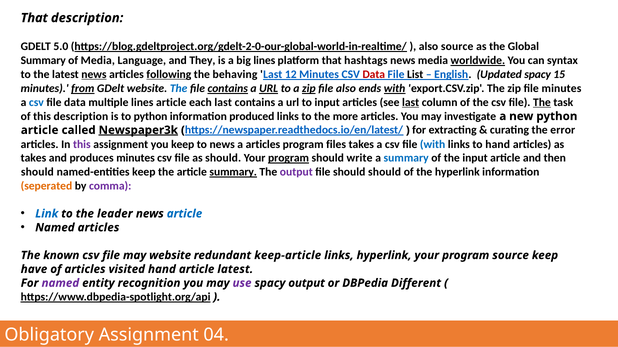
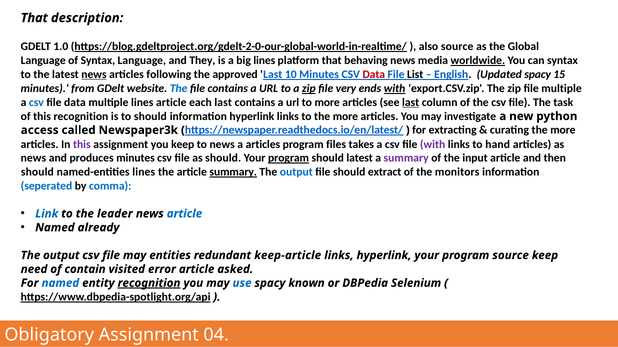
5.0: 5.0 -> 1.0 (61, 46)
Summary: Summary -> Language (43, 61)
of Media: Media -> Syntax (98, 61)
hashtags: hashtags -> behaving (366, 61)
following underline: present -> none (169, 74)
behaving: behaving -> approved (235, 74)
12: 12 -> 10 (291, 74)
from underline: present -> none (83, 89)
contains underline: present -> none (228, 89)
URL underline: present -> none (269, 89)
file also: also -> very (346, 89)
file minutes: minutes -> multiple (562, 89)
to input: input -> more (327, 103)
The underline: present -> none (542, 103)
this description: description -> recognition (81, 116)
to python: python -> should (150, 116)
information produced: produced -> hyperlink (252, 116)
article: article -> access (40, 130)
Newspaper3k underline: present -> none (138, 130)
curating the error: error -> more (563, 130)
with colour: blue -> purple (433, 144)
takes: takes -> news (33, 158)
should write: write -> latest (360, 158)
summary colour: blue -> purple (406, 158)
named-entities keep: keep -> lines (144, 172)
output colour: purple -> blue (296, 172)
should should: should -> extract (385, 172)
the hyperlink: hyperlink -> monitors (457, 172)
seperated colour: orange -> blue (46, 186)
comma colour: purple -> blue (110, 186)
Named articles: articles -> already (99, 228)
known: known -> output (61, 256)
may website: website -> entities (170, 256)
have: have -> need (34, 270)
of articles: articles -> contain (85, 270)
visited hand: hand -> error (162, 270)
article latest: latest -> asked (235, 270)
named colour: purple -> blue (60, 284)
recognition underline: none -> present (149, 284)
use colour: purple -> blue (242, 284)
spacy output: output -> known (307, 284)
Different: Different -> Selenium (416, 284)
